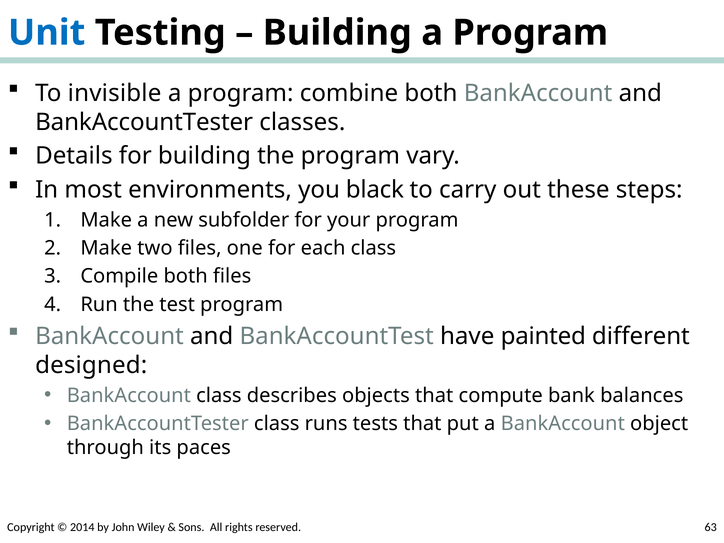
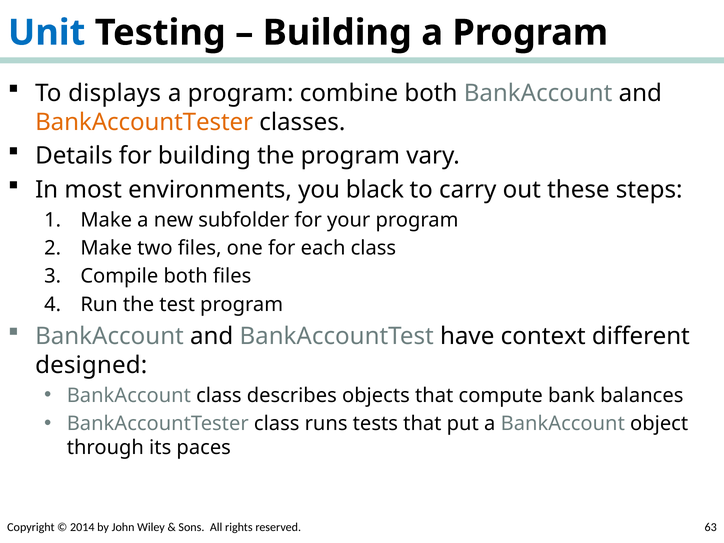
invisible: invisible -> displays (115, 93)
BankAccountTester colour: black -> orange (144, 122)
painted: painted -> context (543, 336)
